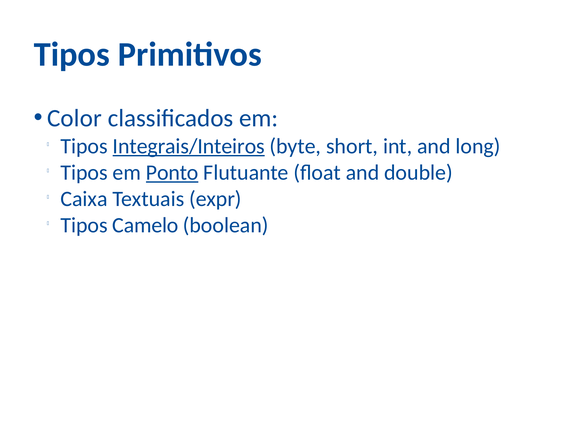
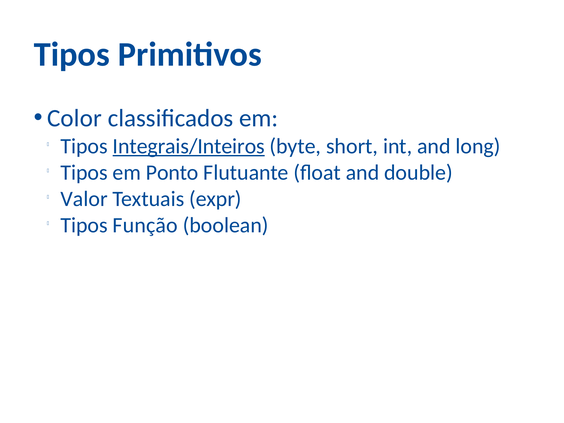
Ponto underline: present -> none (172, 173)
Caixa: Caixa -> Valor (84, 199)
Camelo: Camelo -> Função (145, 225)
